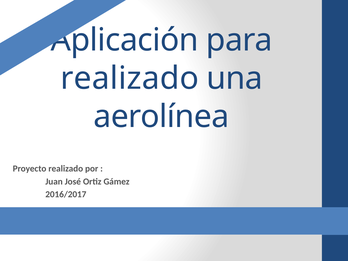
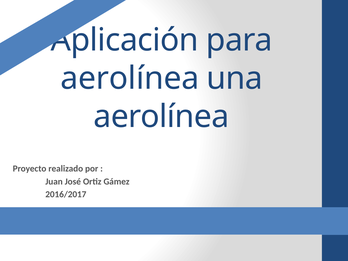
realizado: realizado -> aerolínea (130, 78)
